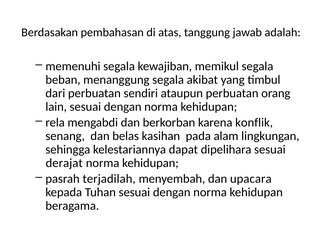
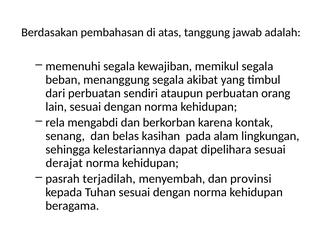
konflik: konflik -> kontak (254, 123)
upacara: upacara -> provinsi (251, 179)
